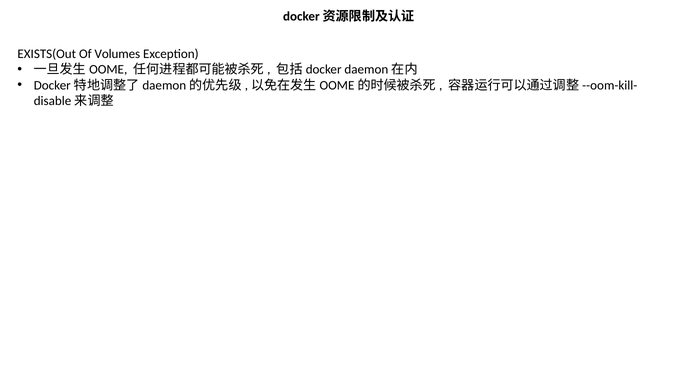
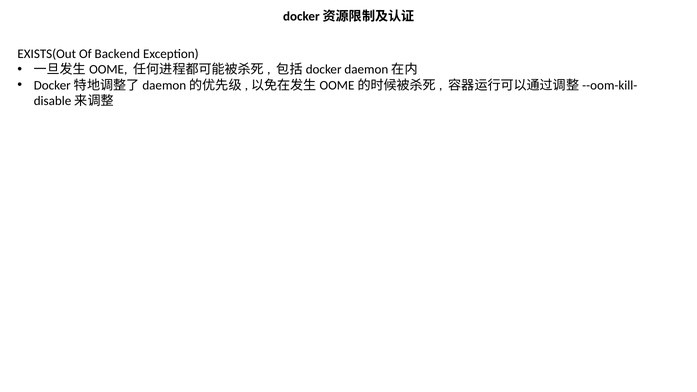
Volumes: Volumes -> Backend (117, 54)
